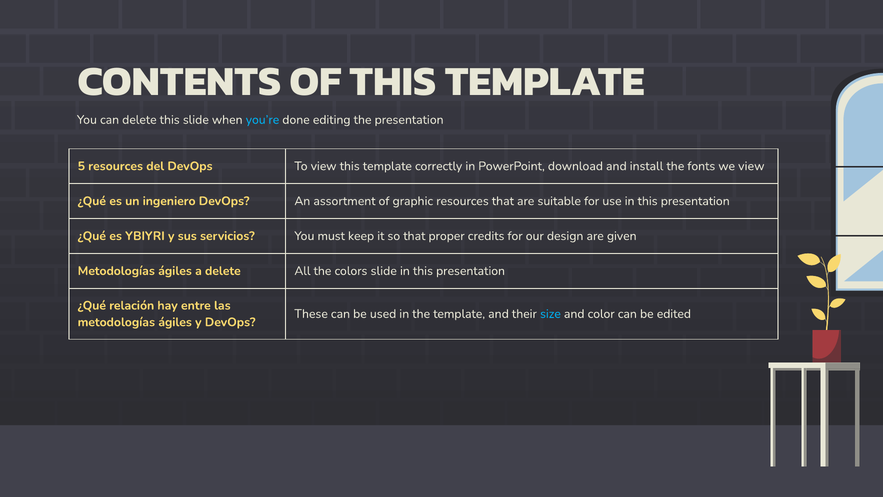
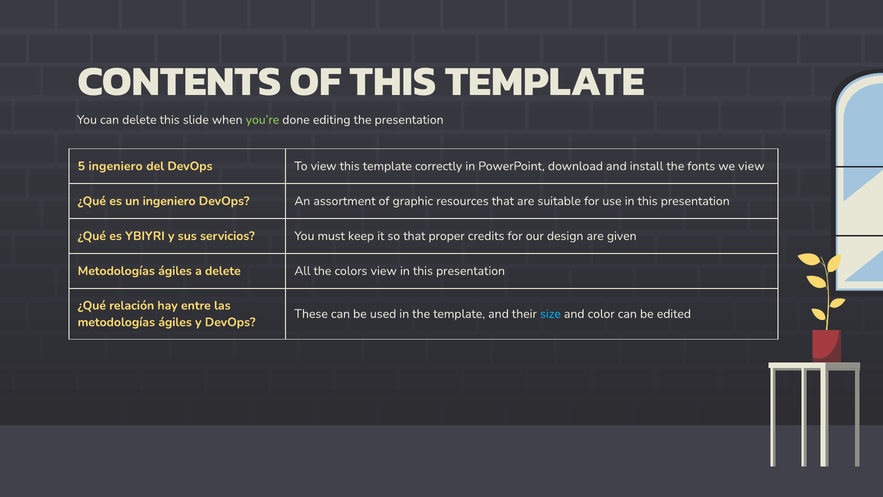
you’re colour: light blue -> light green (262, 120)
5 resources: resources -> ingeniero (116, 166)
colors slide: slide -> view (384, 271)
